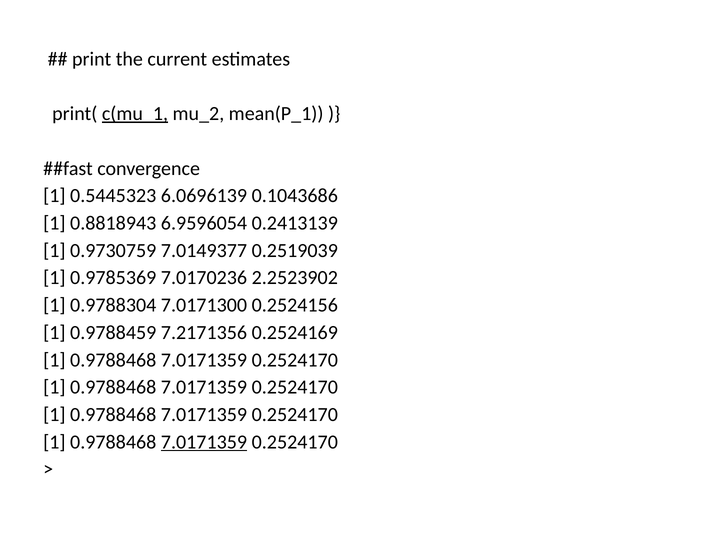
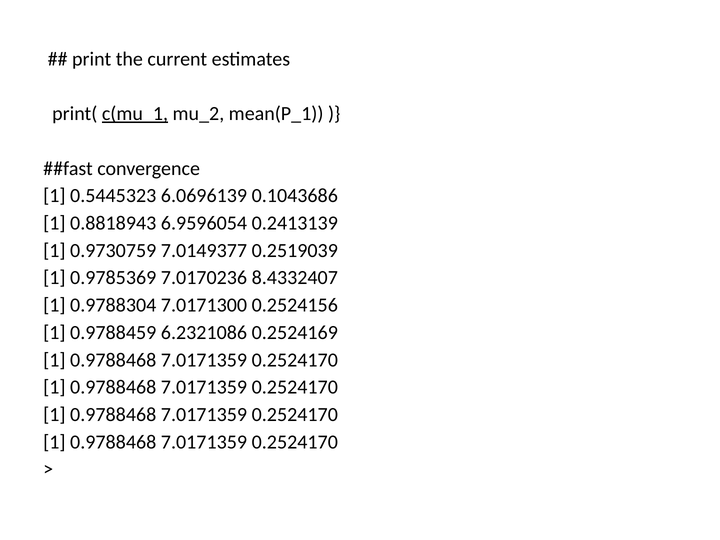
2.2523902: 2.2523902 -> 8.4332407 (295, 278)
7.2171356: 7.2171356 -> 6.2321086 (204, 333)
7.0171359 underline: present -> none (204, 442)
